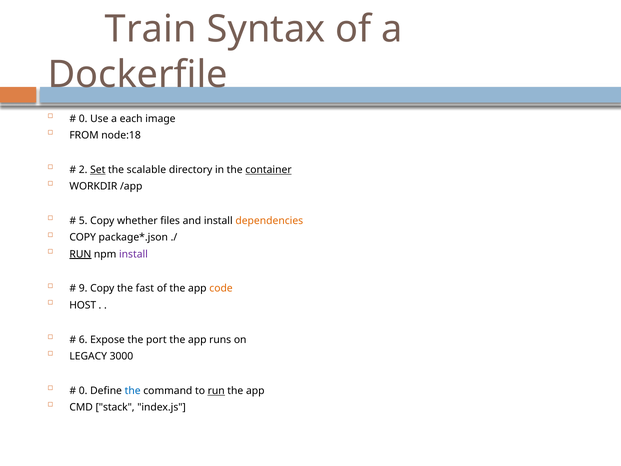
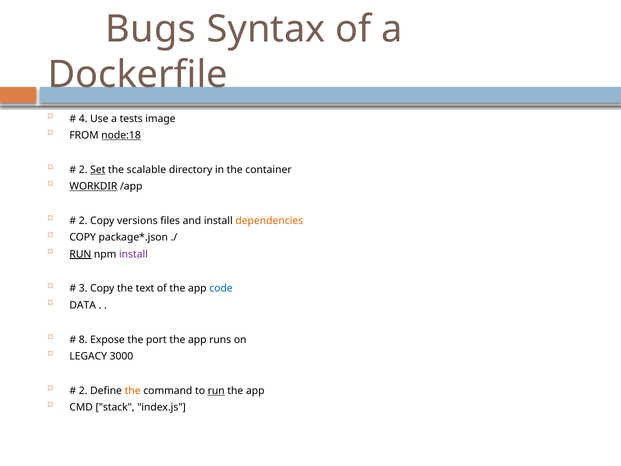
Train: Train -> Bugs (151, 29)
0: 0 -> 4 (83, 119)
each: each -> tests (131, 119)
node:18 underline: none -> present (121, 135)
container underline: present -> none (268, 170)
WORKDIR underline: none -> present (93, 186)
5: 5 -> 2 (83, 221)
whether: whether -> versions (137, 221)
9: 9 -> 3 (83, 288)
fast: fast -> text (145, 288)
code colour: orange -> blue (221, 288)
HOST: HOST -> DATA (83, 305)
6: 6 -> 8 (83, 339)
0: 0 -> 2 (83, 391)
the colour: blue -> orange (133, 391)
